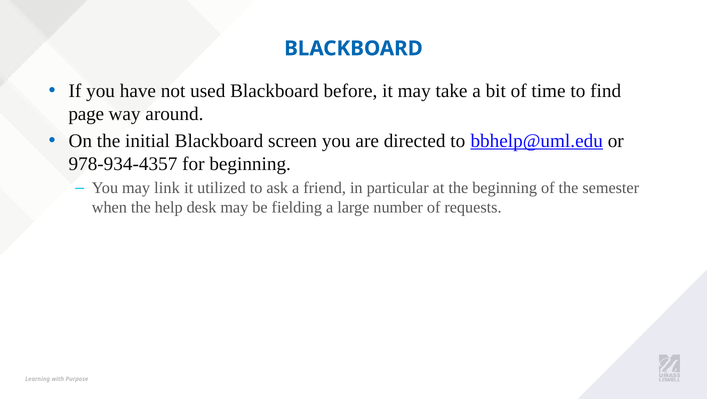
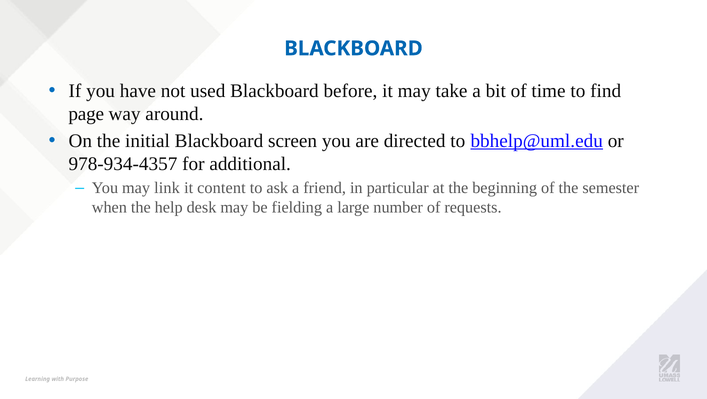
for beginning: beginning -> additional (250, 164)
utilized: utilized -> content (221, 188)
